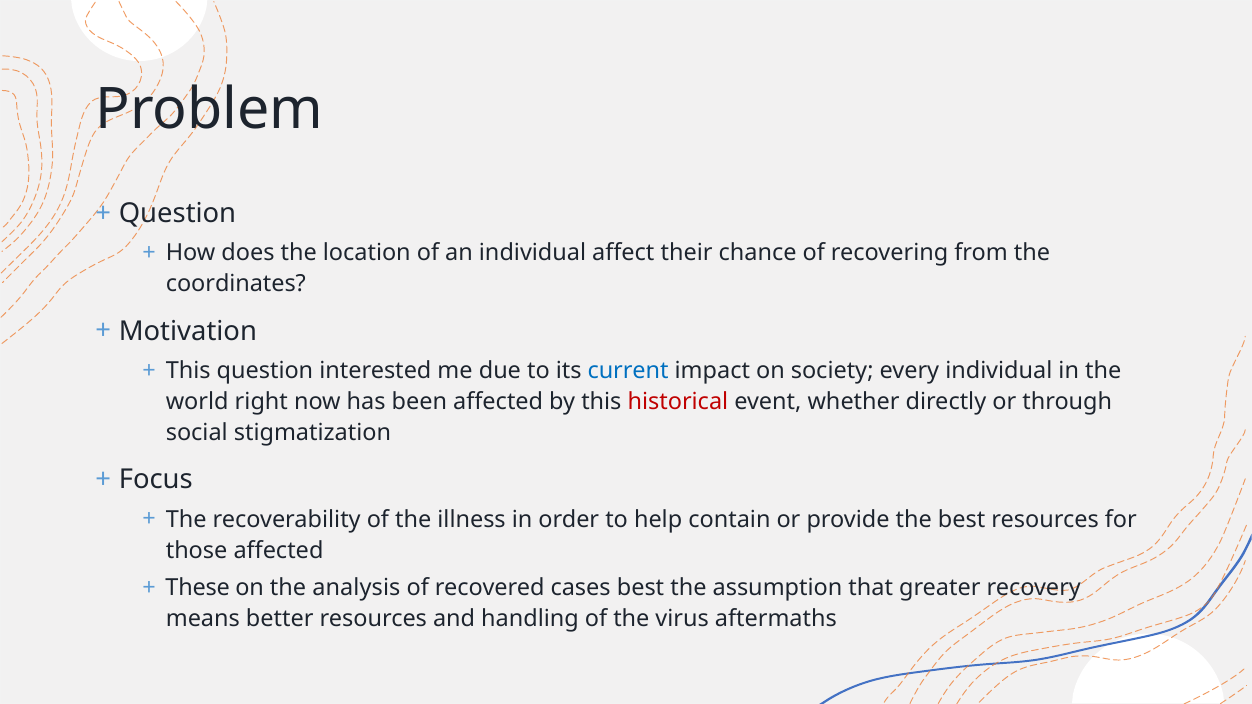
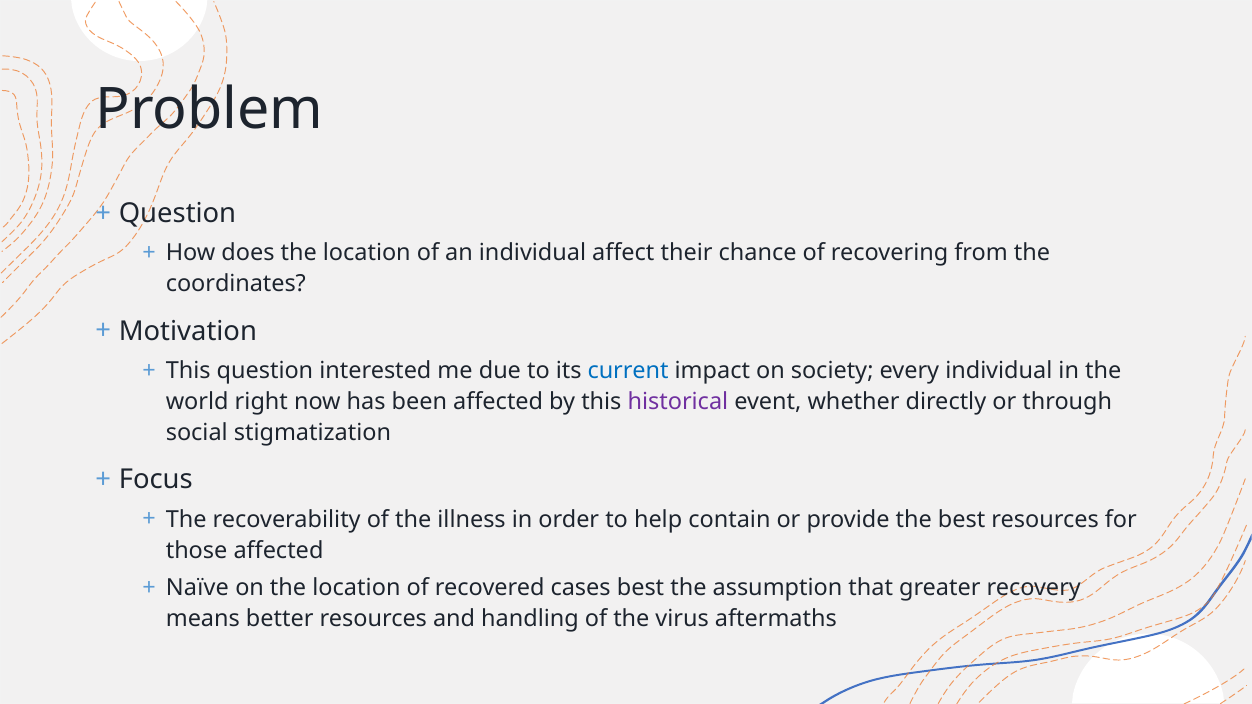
historical colour: red -> purple (678, 402)
These: These -> Naïve (197, 588)
on the analysis: analysis -> location (356, 588)
